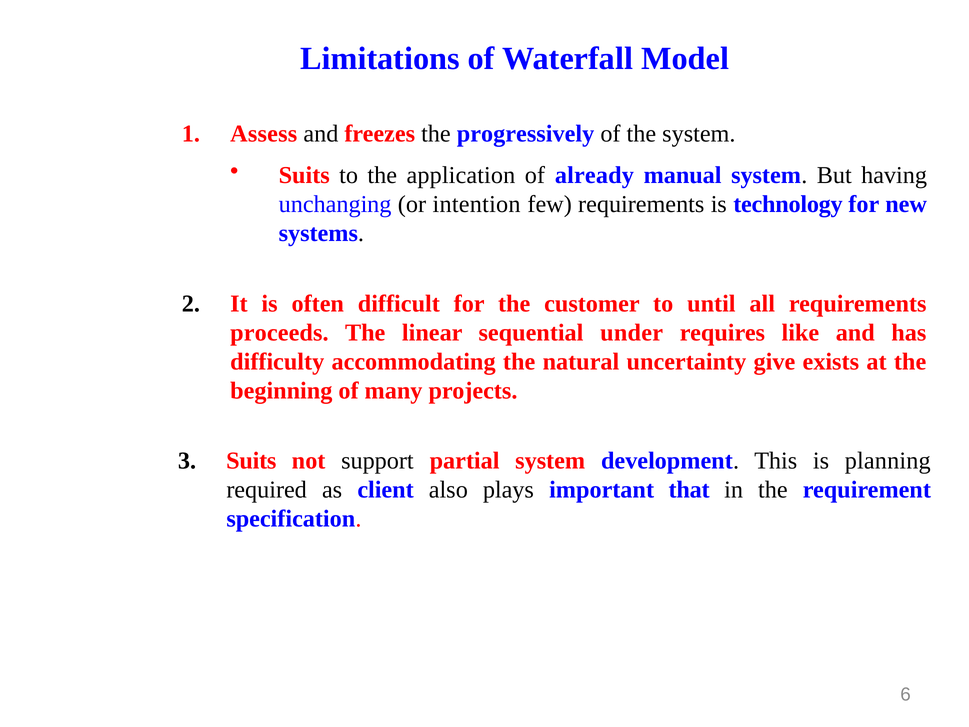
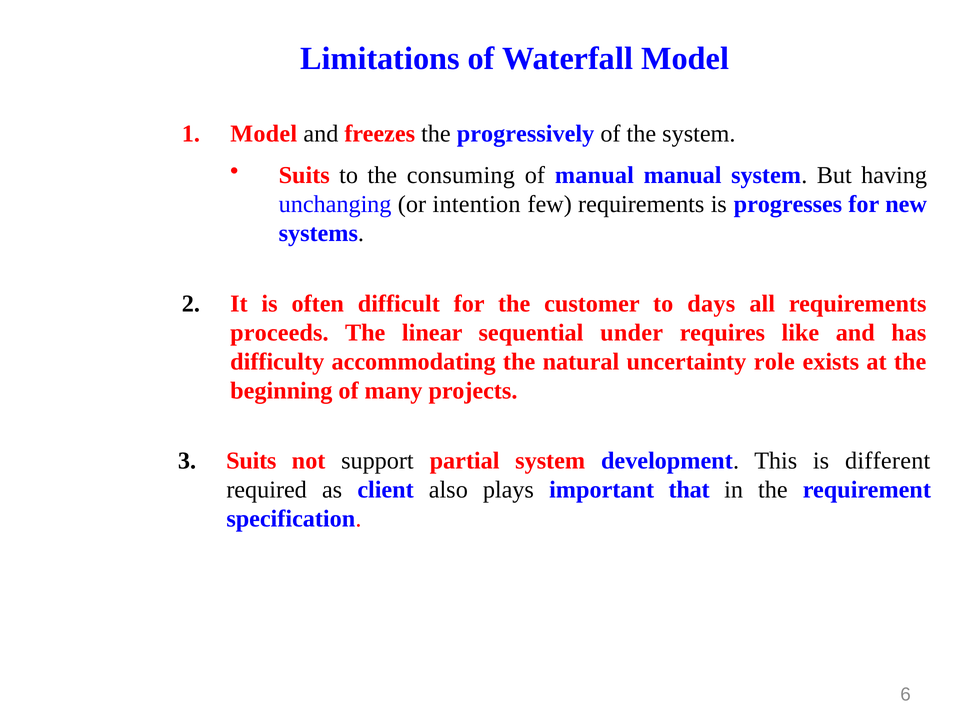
Assess: Assess -> Model (264, 134)
application: application -> consuming (461, 175)
of already: already -> manual (594, 175)
technology: technology -> progresses (788, 204)
until: until -> days (711, 303)
give: give -> role (774, 362)
planning: planning -> different (888, 461)
